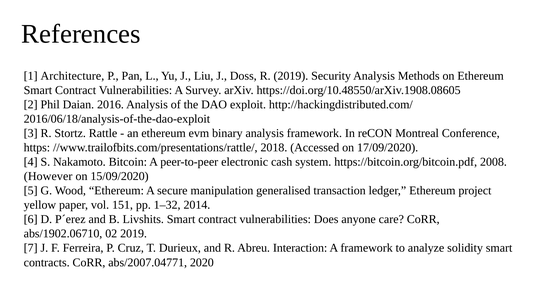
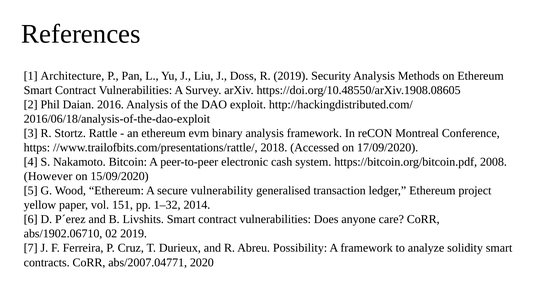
manipulation: manipulation -> vulnerability (222, 190)
Interaction: Interaction -> Possibility (300, 248)
